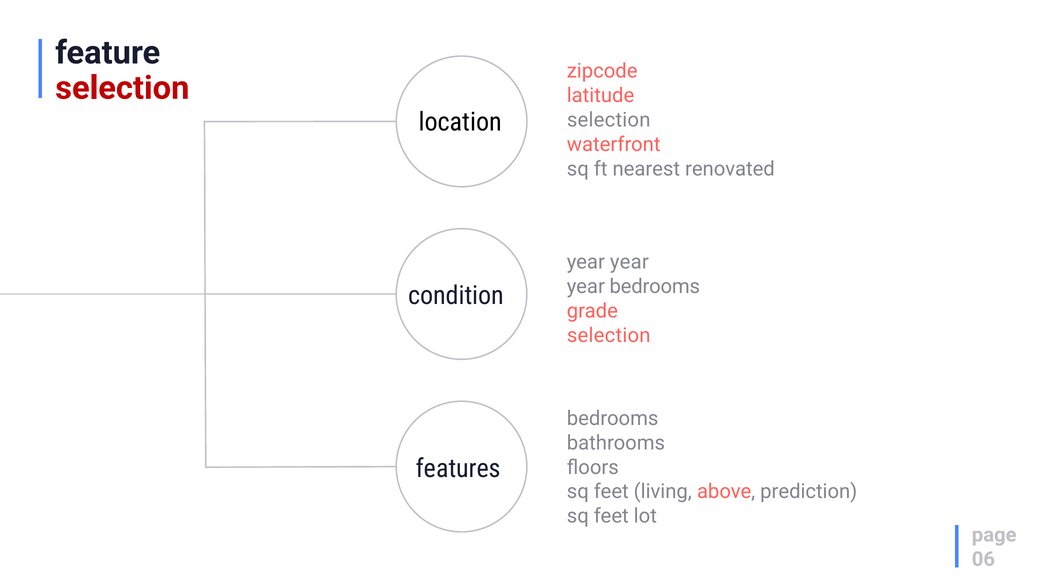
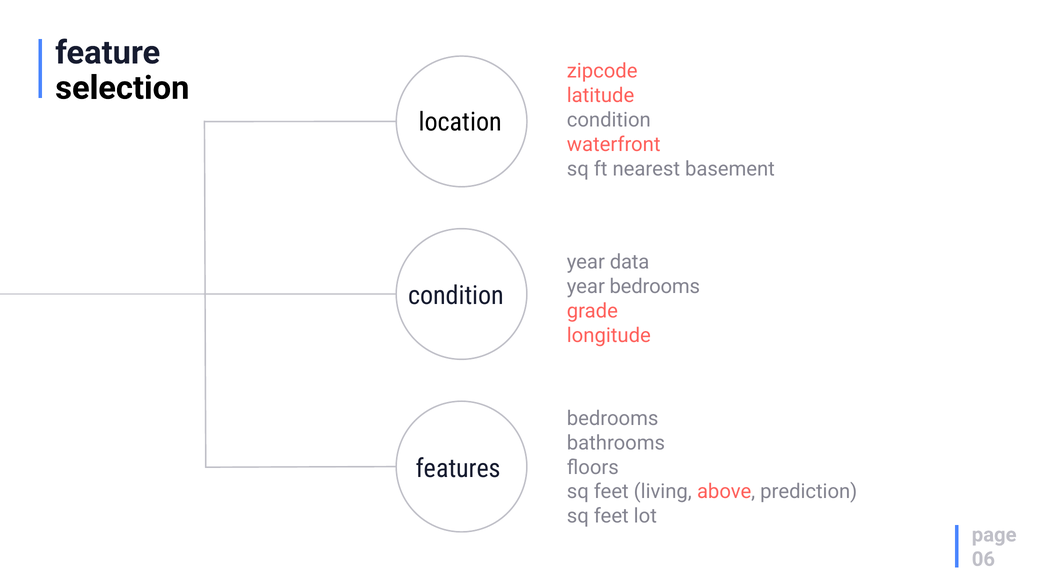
selection colour: red -> black (122, 88)
selection: selection -> condition (609, 120)
renovated: renovated -> basement (730, 169)
year: year -> data (630, 262)
selection: selection -> longitude (609, 335)
